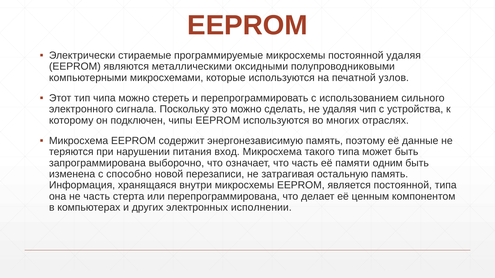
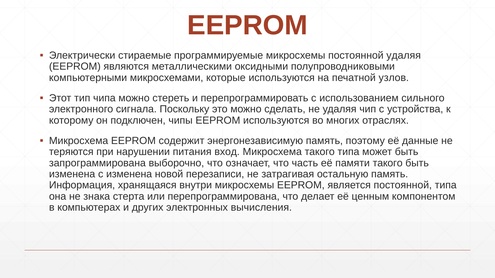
памяти одним: одним -> такого (388, 163)
с способно: способно -> изменена (129, 174)
не часть: часть -> знака (97, 197)
исполнении: исполнении -> вычисления (261, 208)
